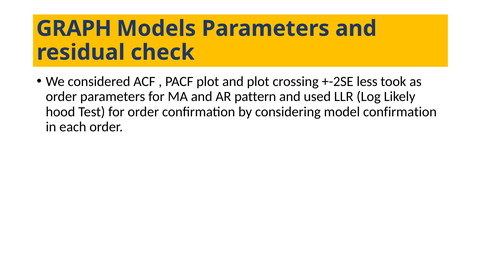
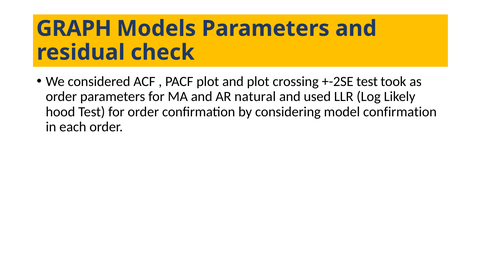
+-2SE less: less -> test (367, 81)
pattern: pattern -> natural (255, 96)
